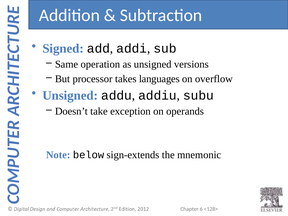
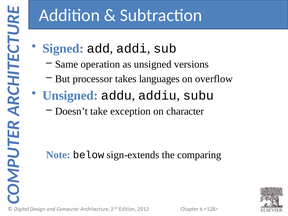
operands: operands -> character (185, 111)
mnemonic: mnemonic -> comparing (199, 155)
